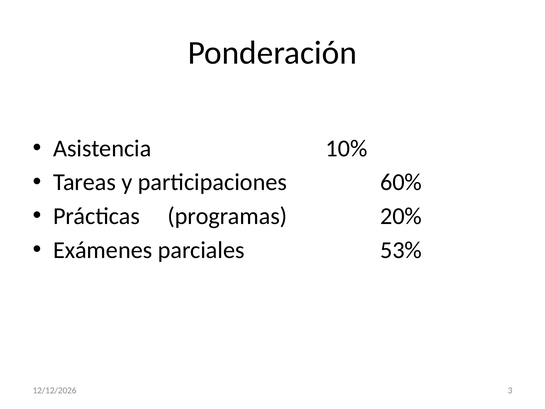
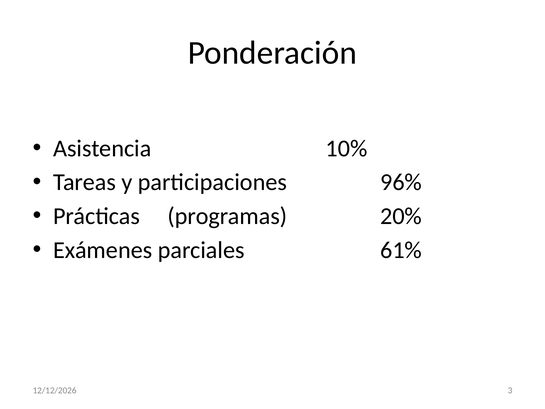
60%: 60% -> 96% (401, 182)
53%: 53% -> 61% (401, 250)
